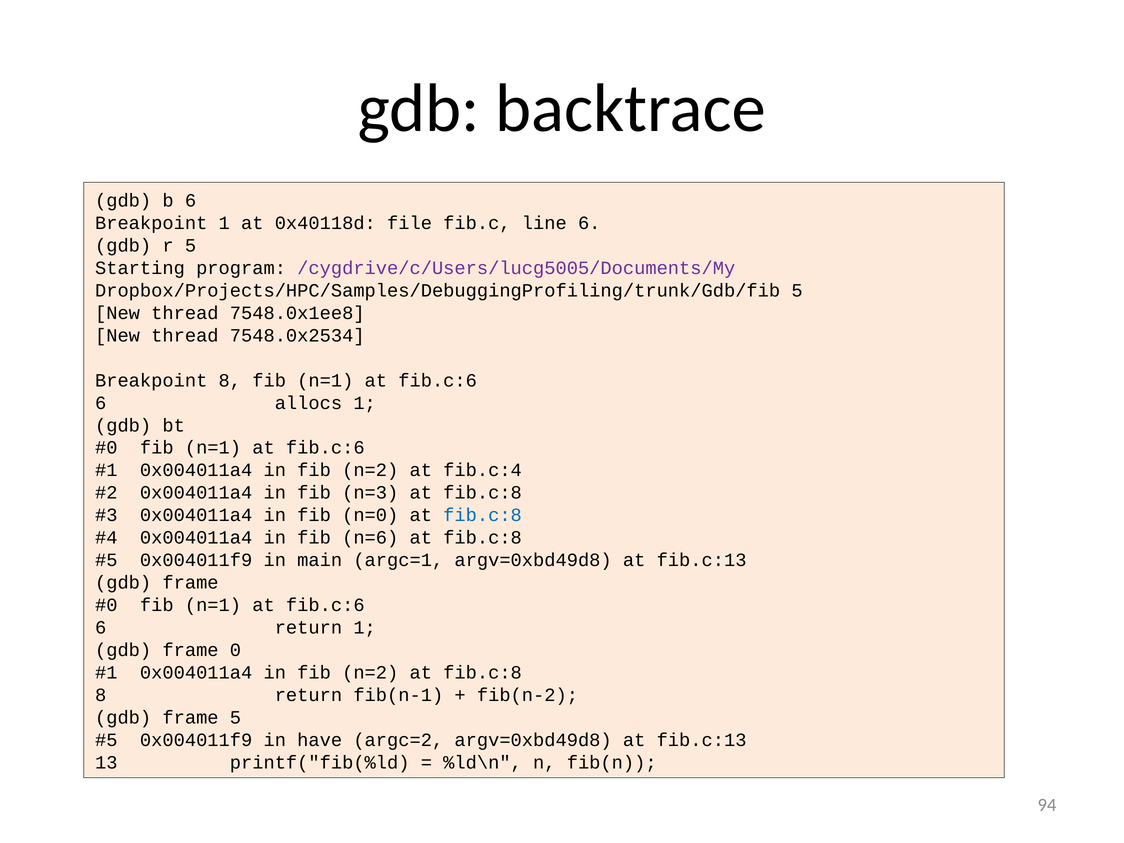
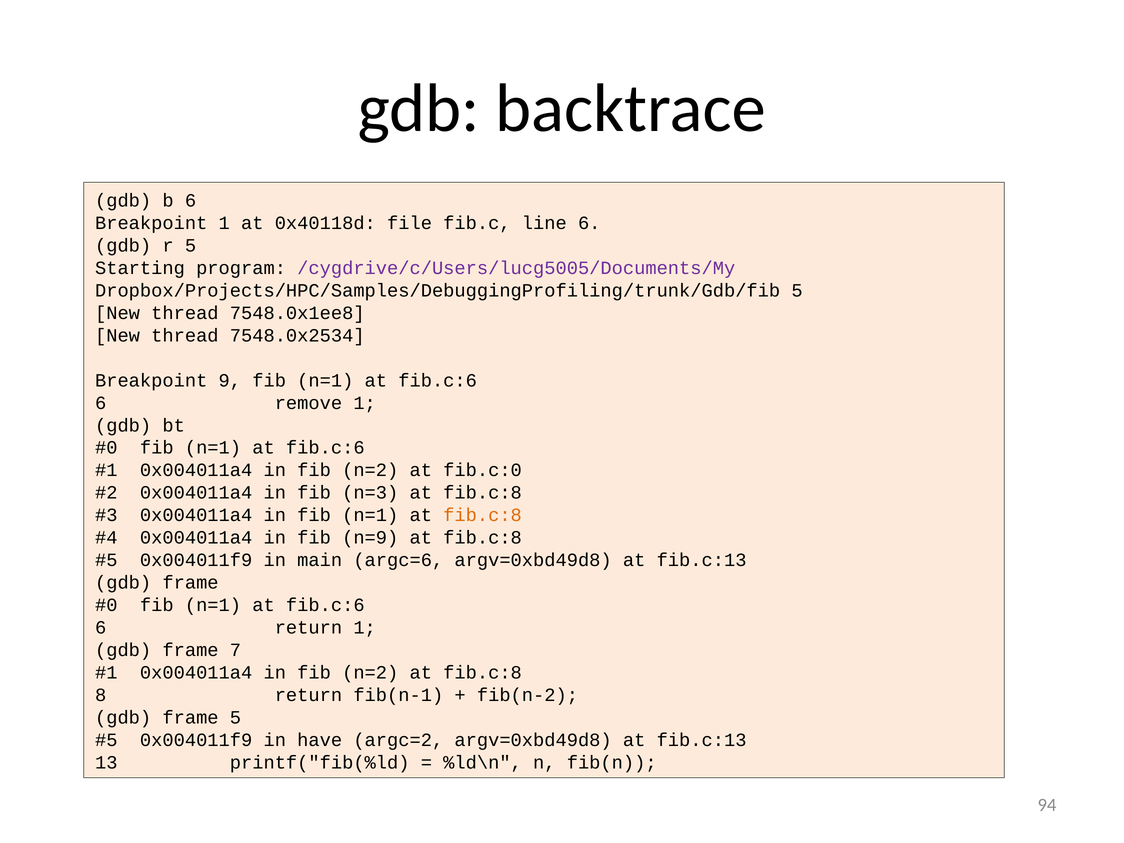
Breakpoint 8: 8 -> 9 (230, 380)
allocs: allocs -> remove (308, 403)
fib.c:4: fib.c:4 -> fib.c:0 (483, 470)
in fib n=0: n=0 -> n=1 (370, 515)
fib.c:8 colour: blue -> orange (483, 515)
n=6: n=6 -> n=9 (370, 538)
argc=1: argc=1 -> argc=6 (398, 560)
0: 0 -> 7 (235, 650)
